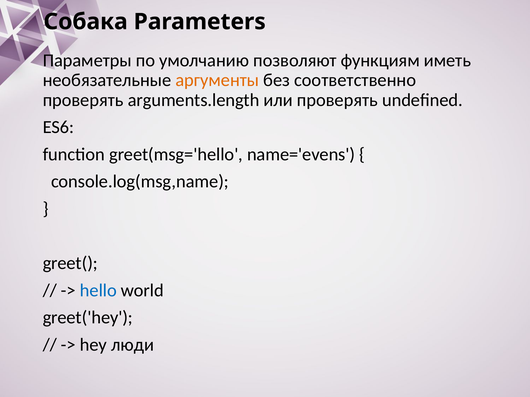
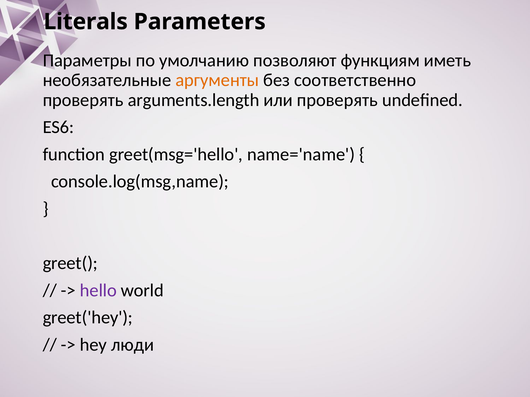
Собака: Собака -> Literals (86, 22)
name='evens: name='evens -> name='name (301, 155)
hello colour: blue -> purple (98, 291)
